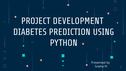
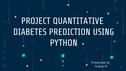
DEVELOPMENT: DEVELOPMENT -> QUANTITATIVE (78, 21)
